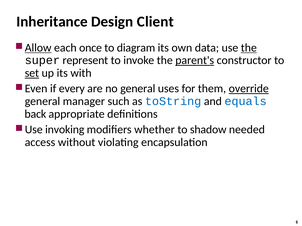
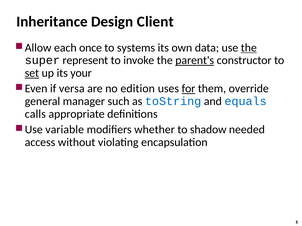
Allow underline: present -> none (38, 48)
diagram: diagram -> systems (136, 48)
with: with -> your (81, 73)
every: every -> versa (72, 89)
no general: general -> edition (138, 89)
for underline: none -> present (188, 89)
override underline: present -> none (249, 89)
back: back -> calls (35, 114)
invoking: invoking -> variable (65, 130)
